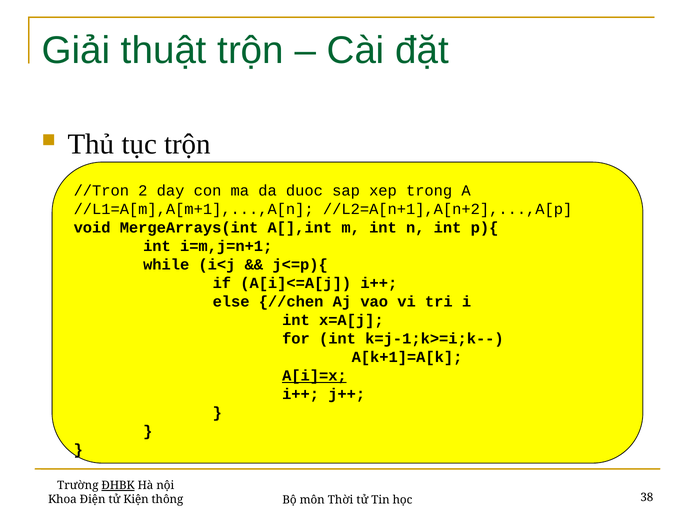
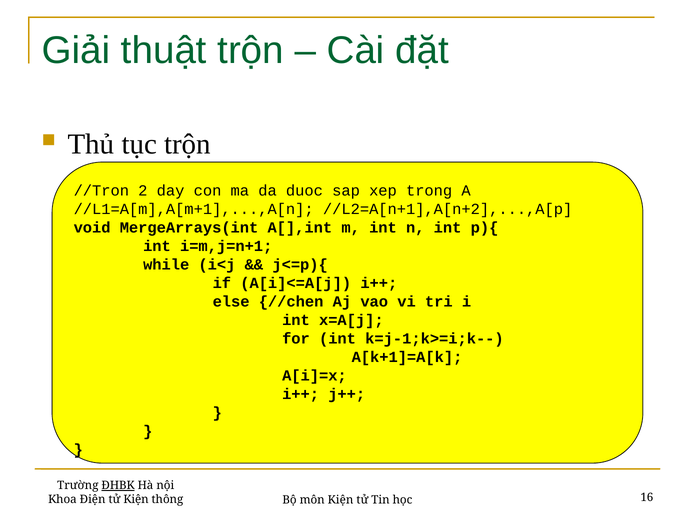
A[i]=x underline: present -> none (314, 376)
môn Thời: Thời -> Kiện (341, 500)
38: 38 -> 16 (647, 498)
